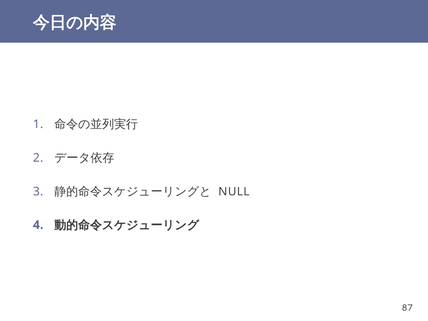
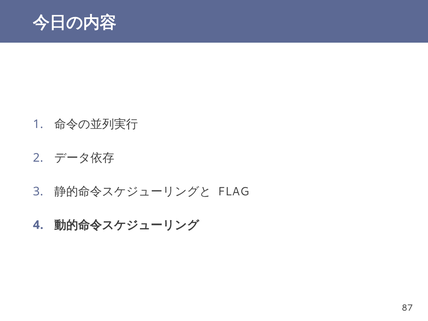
NULL: NULL -> FLAG (234, 191)
